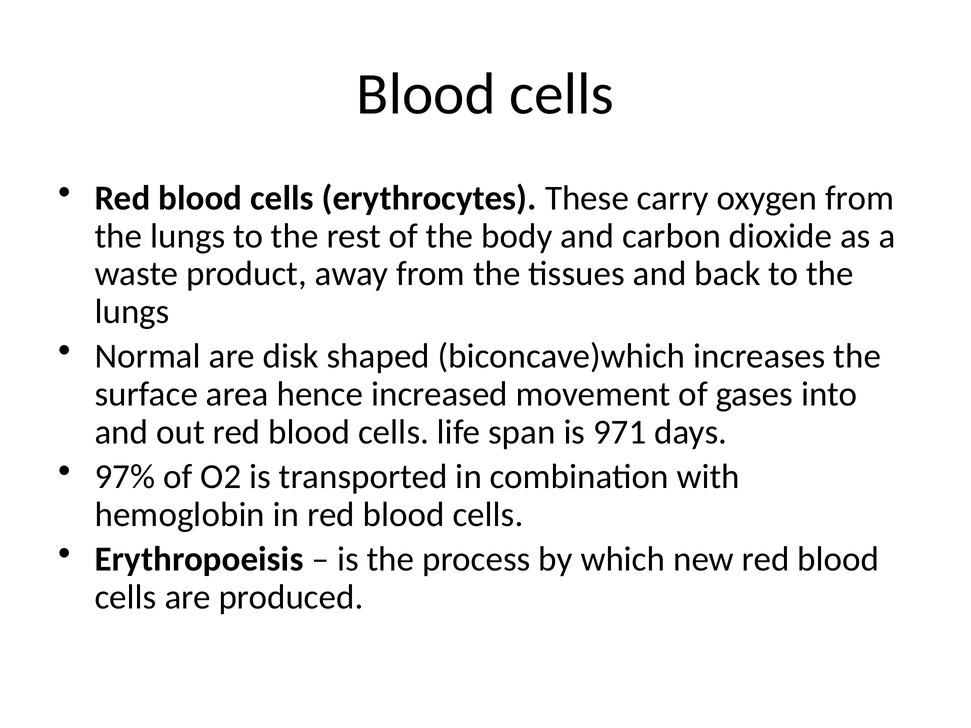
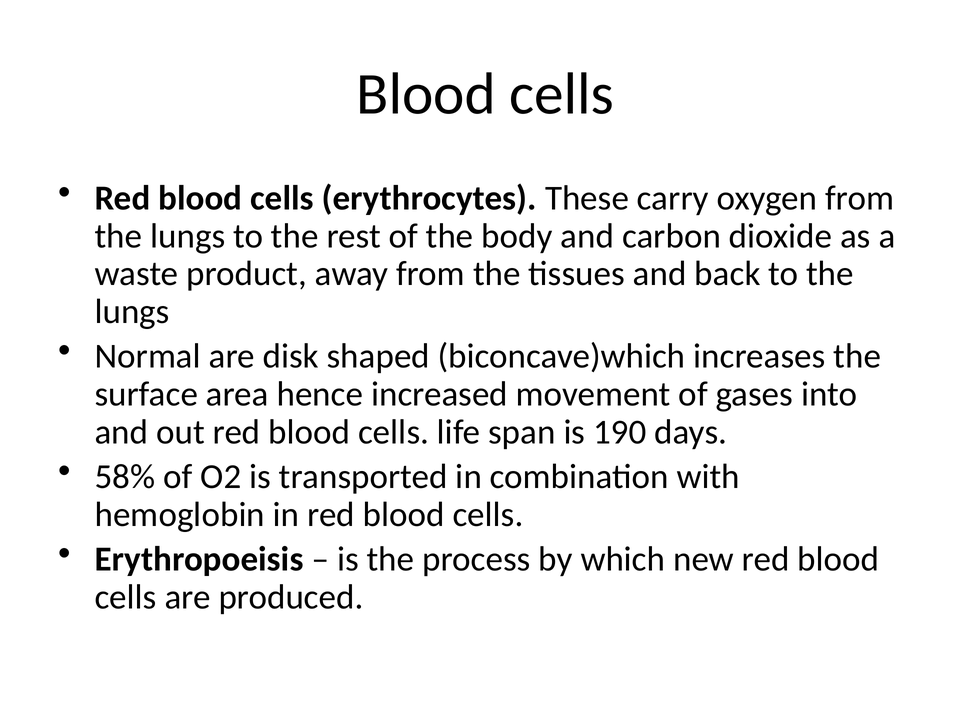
971: 971 -> 190 (620, 432)
97%: 97% -> 58% (125, 477)
